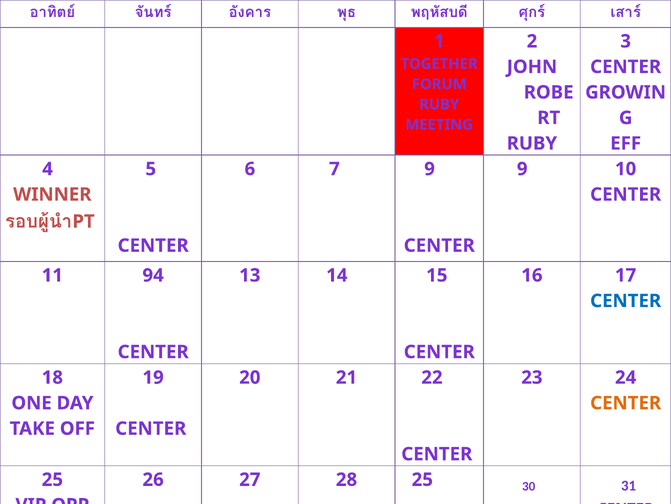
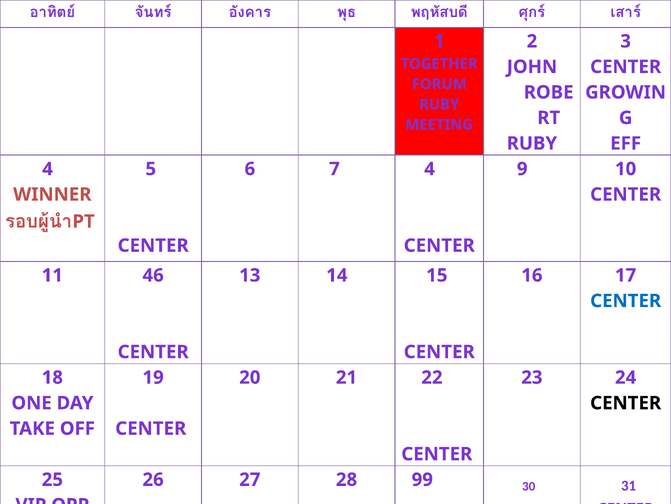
7 9: 9 -> 4 (430, 169)
94: 94 -> 46 (153, 275)
CENTER colour: orange -> black (626, 402)
28 25: 25 -> 99 (422, 479)
